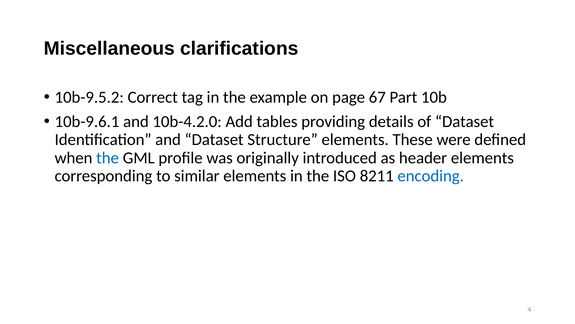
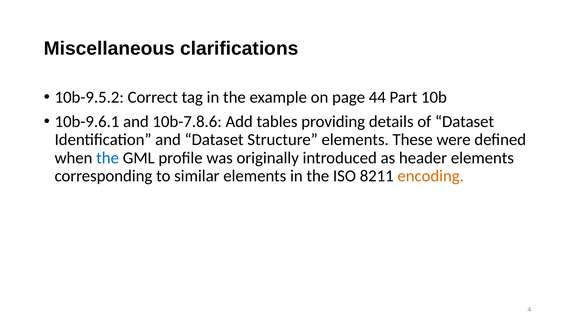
67: 67 -> 44 (377, 97)
10b-4.2.0: 10b-4.2.0 -> 10b-7.8.6 (187, 121)
encoding colour: blue -> orange (431, 176)
